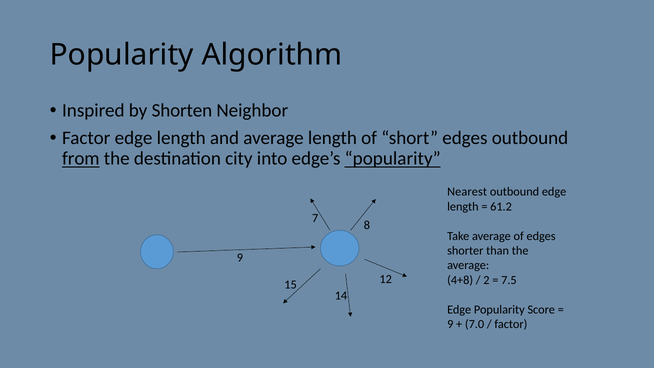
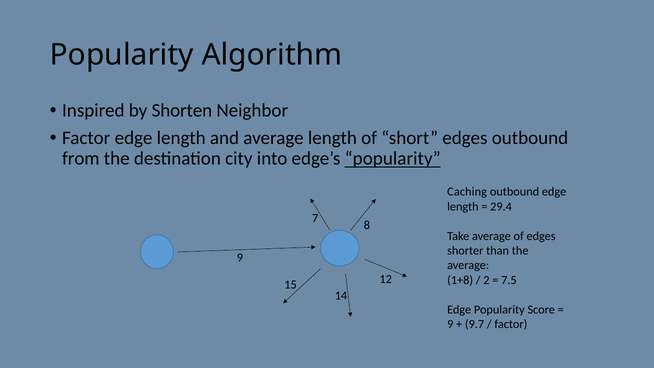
from underline: present -> none (81, 159)
Nearest: Nearest -> Caching (467, 192)
61.2: 61.2 -> 29.4 (501, 206)
4+8: 4+8 -> 1+8 (460, 280)
7.0: 7.0 -> 9.7 (475, 324)
